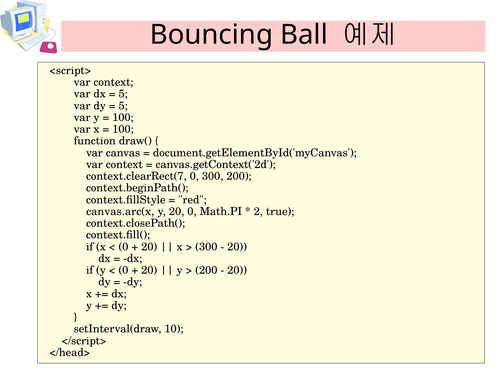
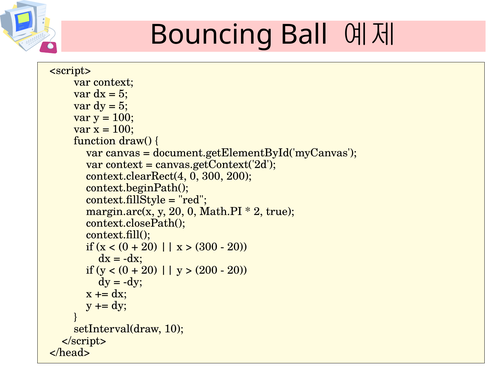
context.clearRect(7: context.clearRect(7 -> context.clearRect(4 (136, 176)
canvas.arc(x: canvas.arc(x -> margin.arc(x (120, 212)
